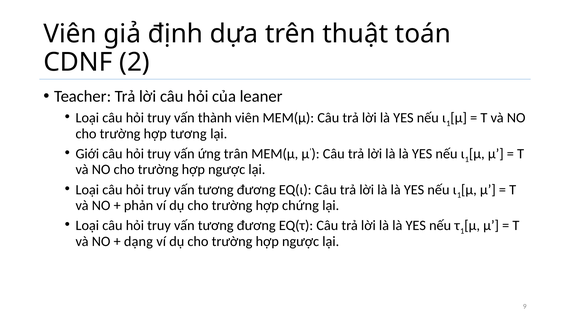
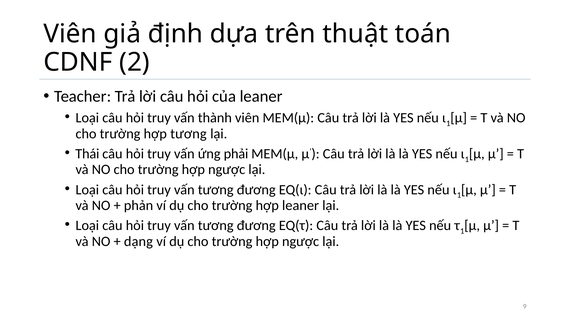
Giới: Giới -> Thái (87, 154)
trân: trân -> phải (236, 154)
hợp chứng: chứng -> leaner (301, 205)
